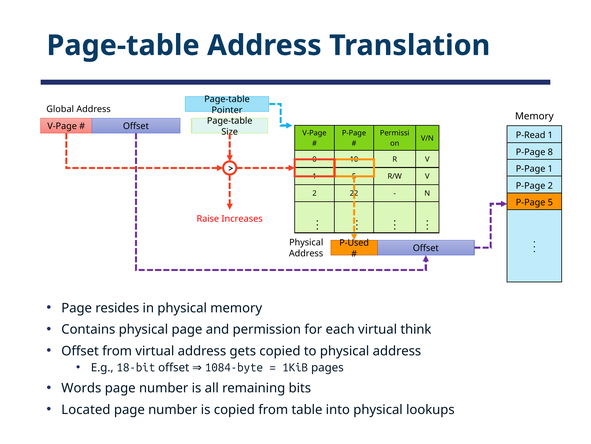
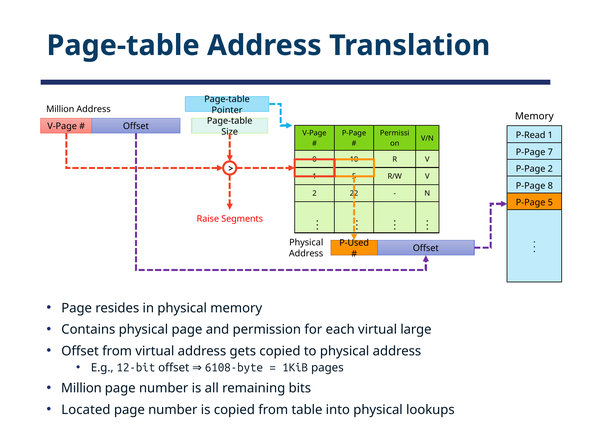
Global: Global -> Million (60, 109)
8: 8 -> 7 (550, 152)
P-Page 1: 1 -> 2 (550, 169)
P-Page 2: 2 -> 8 (550, 185)
Increases: Increases -> Segments (242, 218)
think: think -> large (416, 329)
18-bit: 18-bit -> 12-bit (136, 367)
1084-byte: 1084-byte -> 6108-byte (234, 367)
Words: Words -> Million (81, 388)
